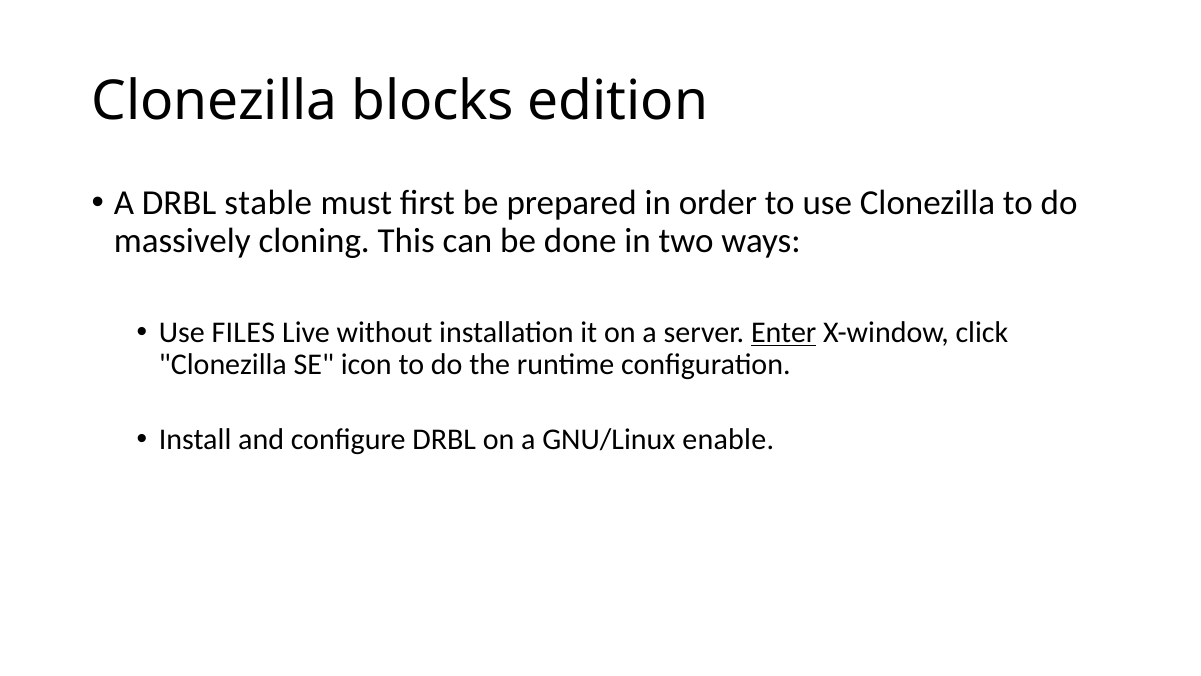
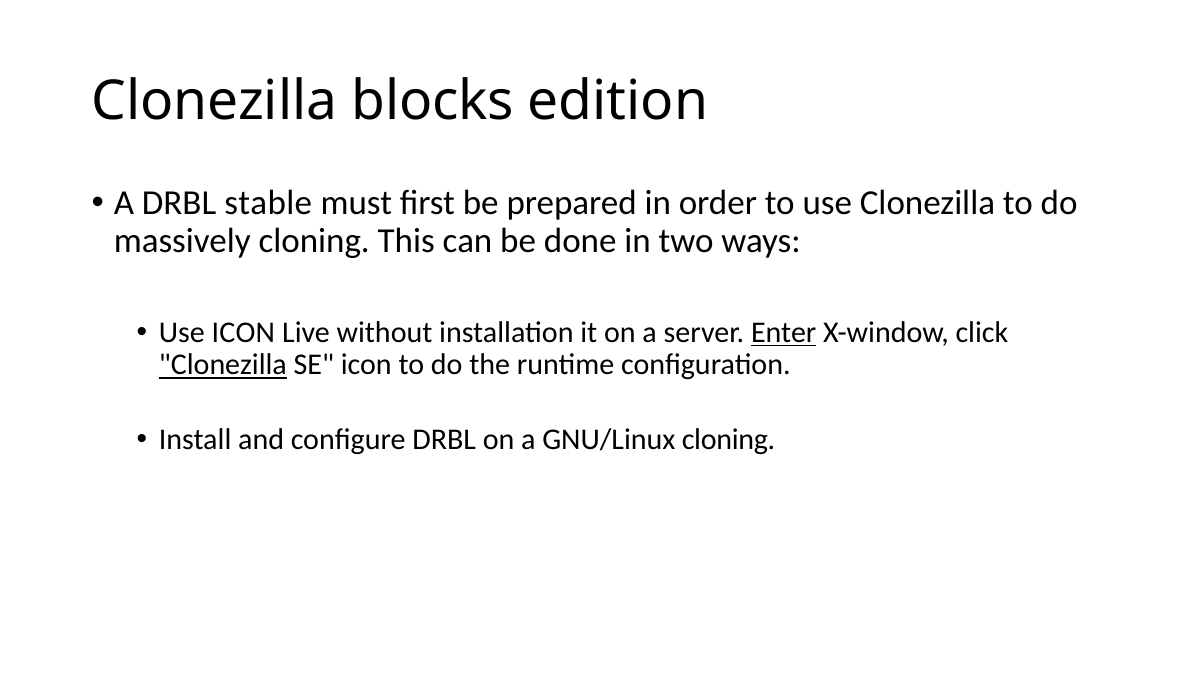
Use FILES: FILES -> ICON (243, 332)
Clonezilla underline: none -> present (223, 365)
GNU/Linux enable: enable -> cloning (729, 440)
